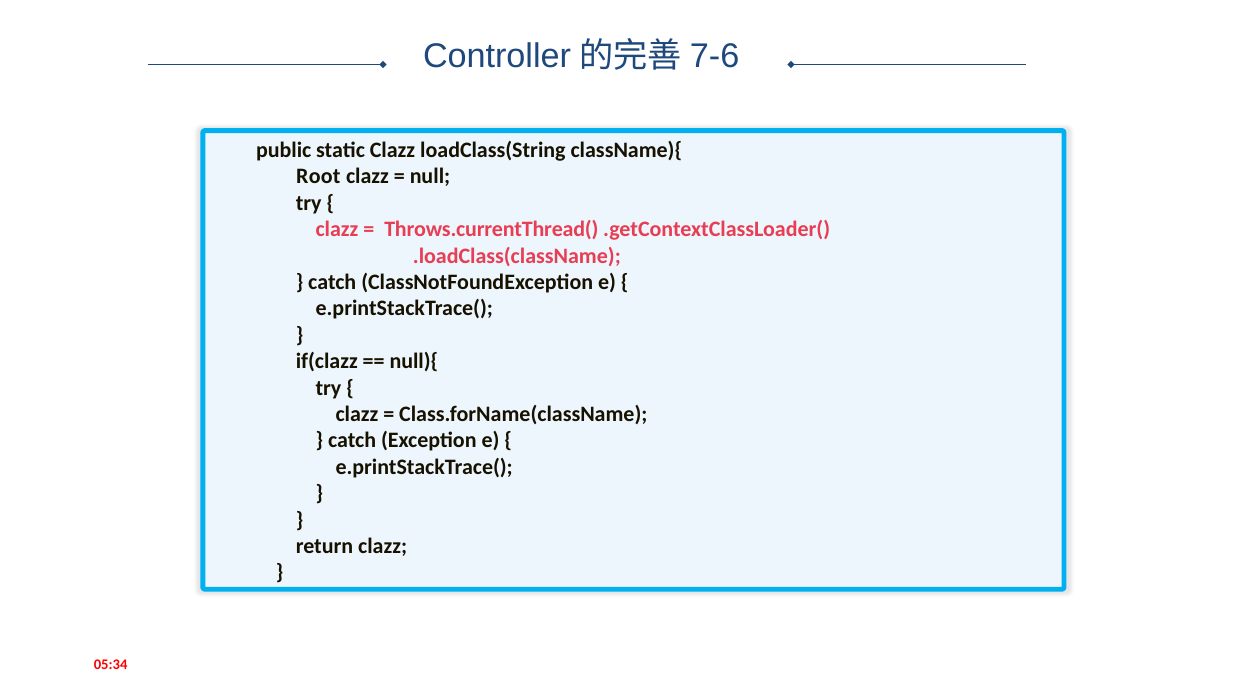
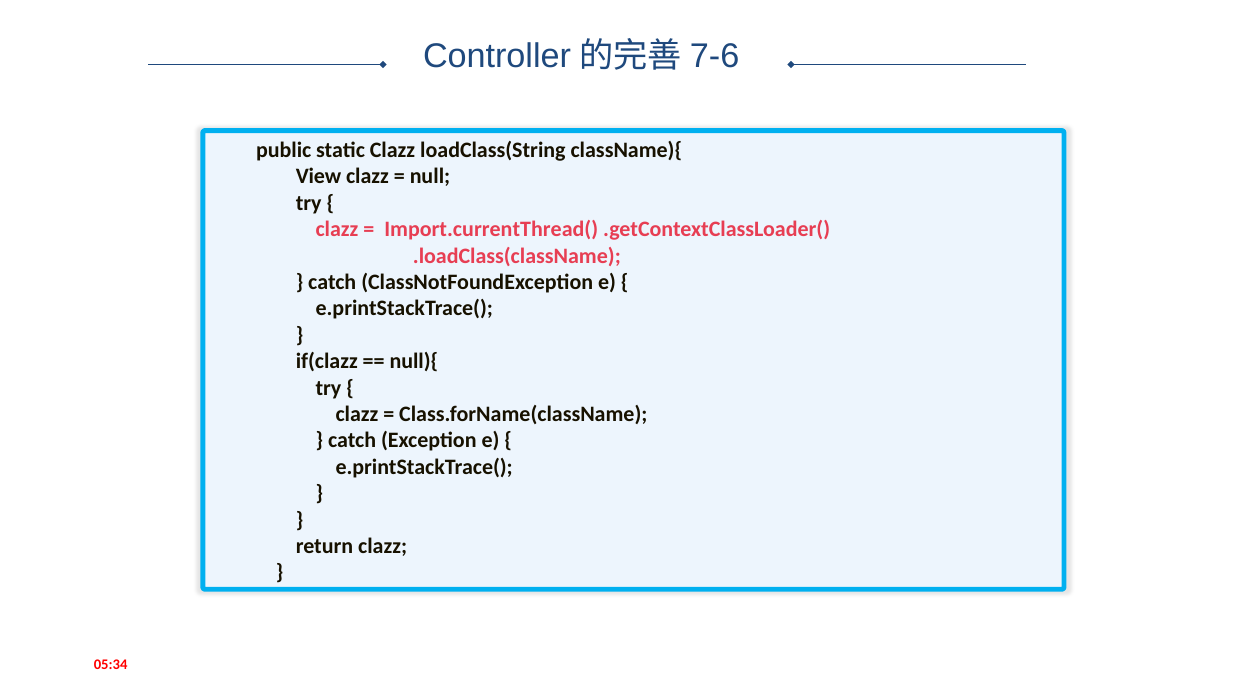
Root: Root -> View (319, 177)
Throws.currentThread(: Throws.currentThread( -> Import.currentThread( (491, 229)
